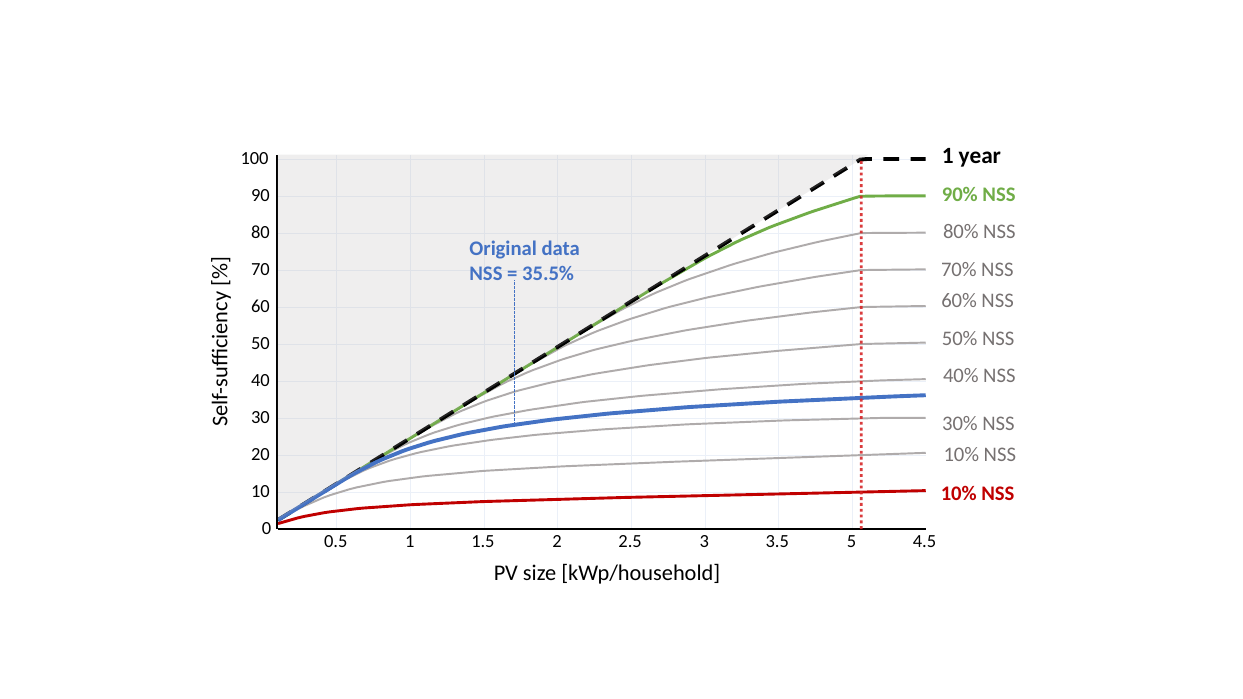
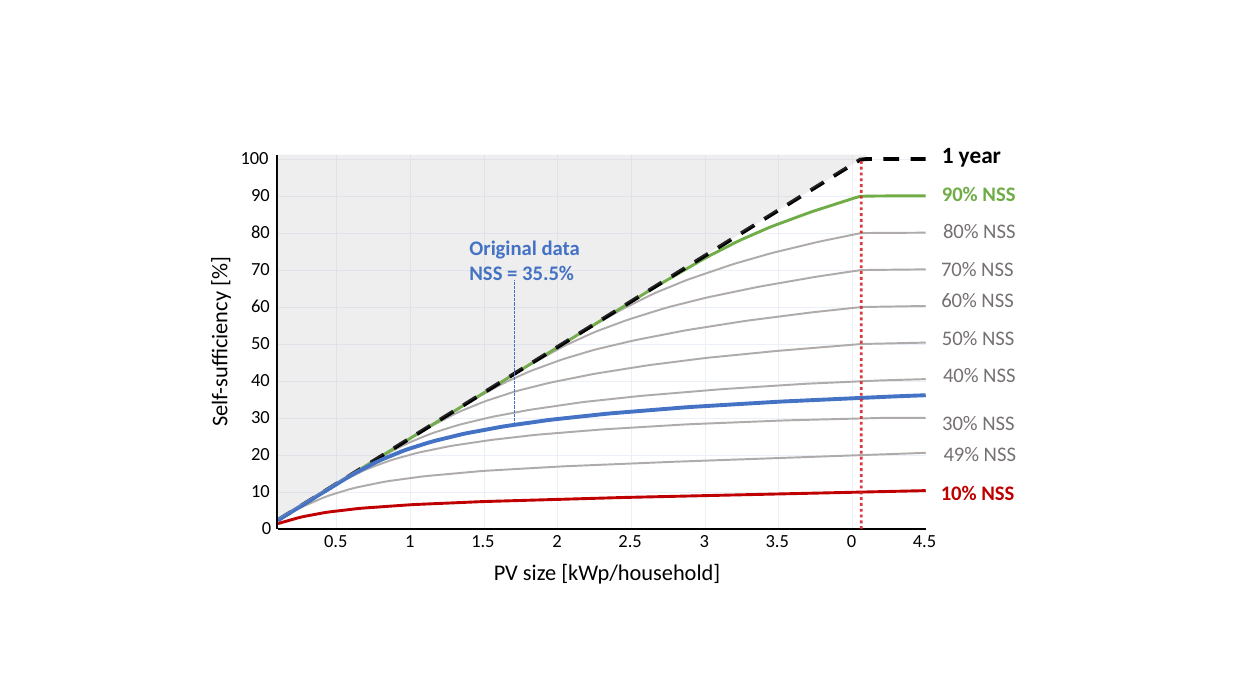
10%: 10% -> 49% (961, 454)
3.5 5: 5 -> 0 (852, 541)
